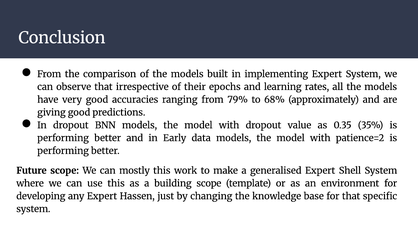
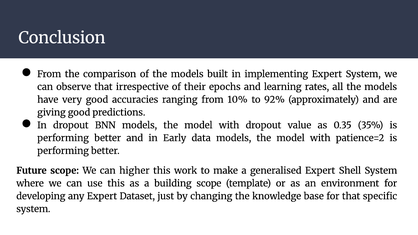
79%: 79% -> 10% (238, 100)
68%: 68% -> 92% (274, 100)
mostly: mostly -> higher (134, 171)
Hassen: Hassen -> Dataset (137, 196)
